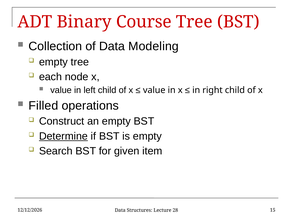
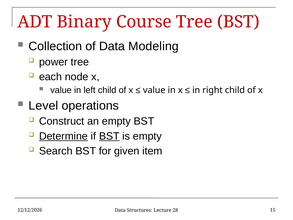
empty: empty -> power (53, 62)
Filled: Filled -> Level (43, 105)
BST underline: none -> present (109, 136)
